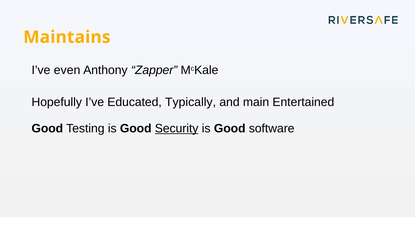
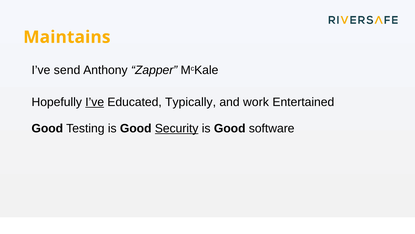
even: even -> send (67, 70)
I’ve underline: none -> present (95, 102)
main: main -> work (256, 102)
